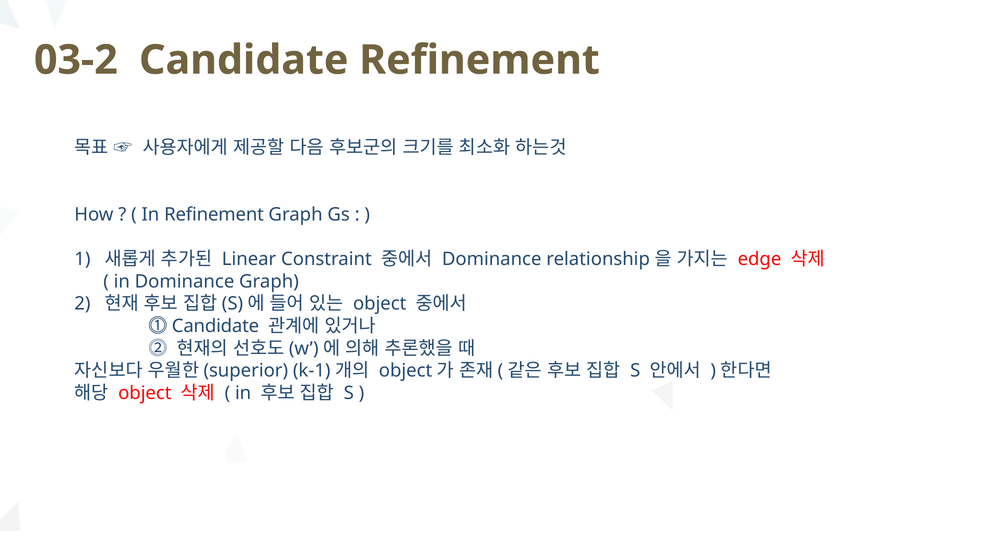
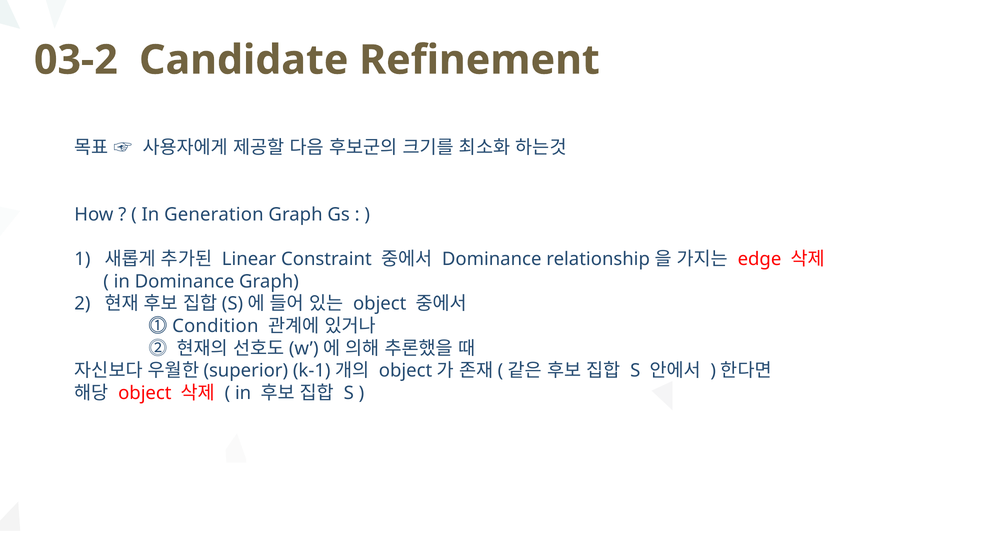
In Refinement: Refinement -> Generation (214, 214)
⓵ Candidate: Candidate -> Condition (215, 326)
